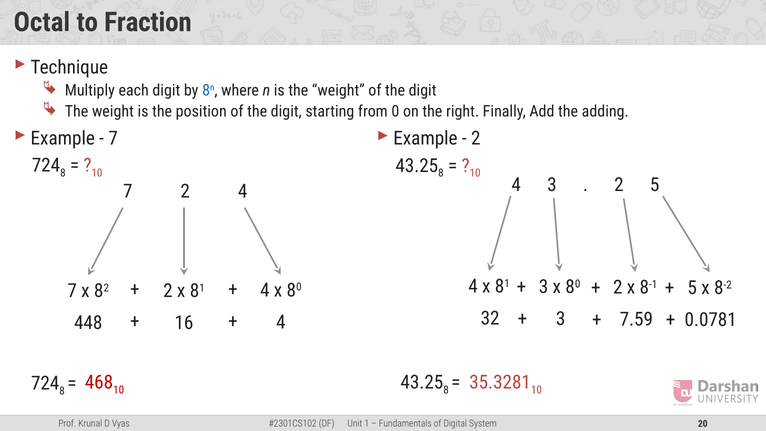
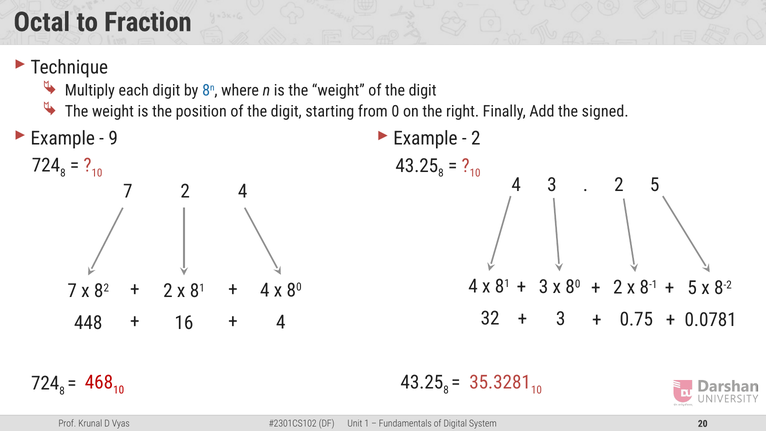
adding: adding -> signed (605, 112)
7: 7 -> 9 (113, 138)
7.59: 7.59 -> 0.75 (636, 319)
